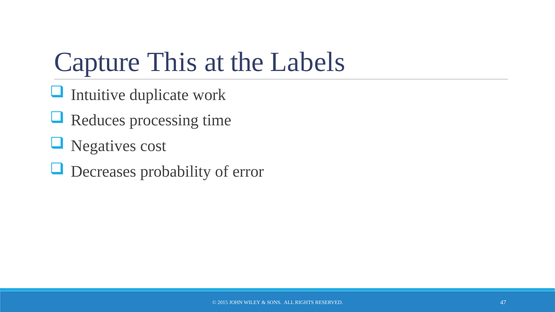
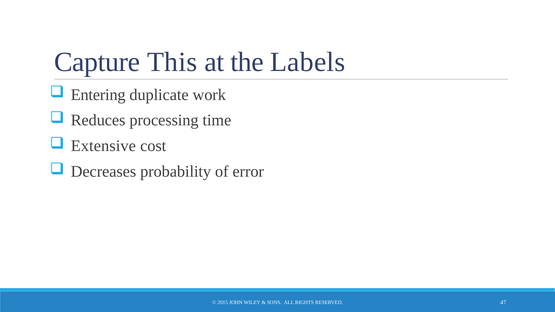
Intuitive: Intuitive -> Entering (98, 95)
Negatives: Negatives -> Extensive (103, 146)
